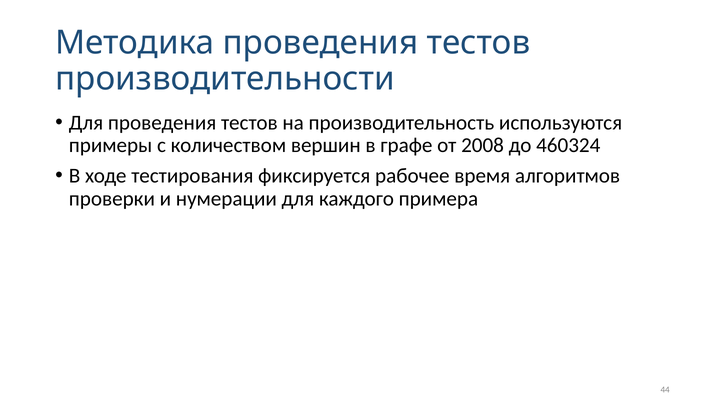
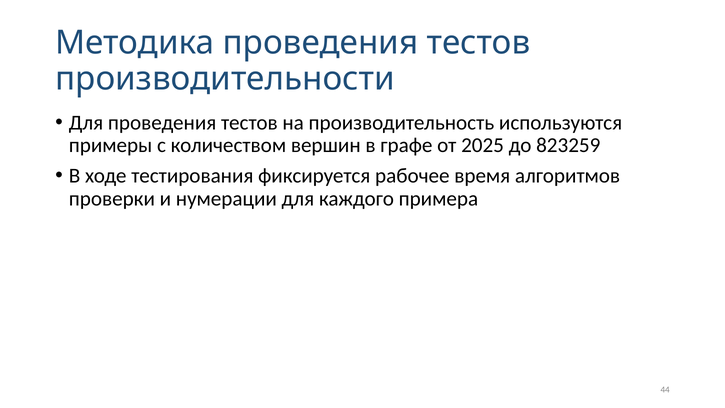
2008: 2008 -> 2025 (483, 145)
460324: 460324 -> 823259 (568, 145)
